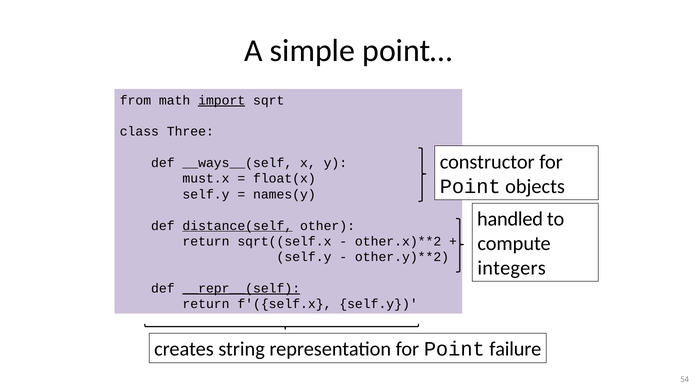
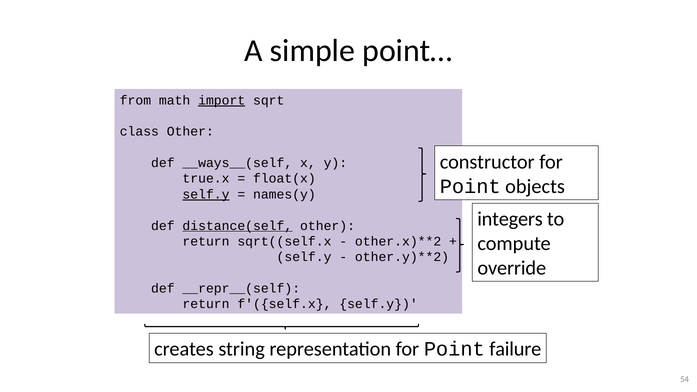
class Three: Three -> Other (190, 132)
must.x: must.x -> true.x (206, 179)
self.y underline: none -> present (206, 194)
handled: handled -> integers (510, 219)
integers: integers -> override (512, 268)
__repr__(self underline: present -> none (241, 288)
